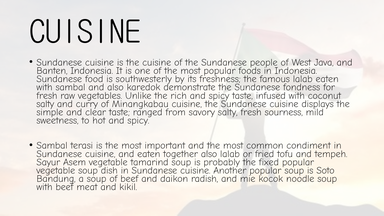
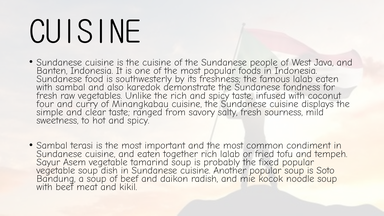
salty: salty -> four (45, 104)
together also: also -> rich (209, 154)
